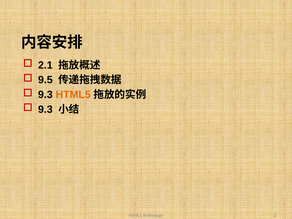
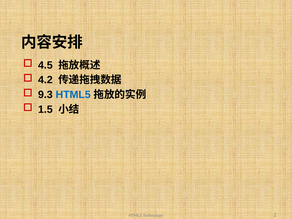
2.1: 2.1 -> 4.5 (45, 65)
9.5: 9.5 -> 4.2 (45, 80)
HTML5 colour: orange -> blue (73, 95)
9.3: 9.3 -> 1.5 (45, 109)
